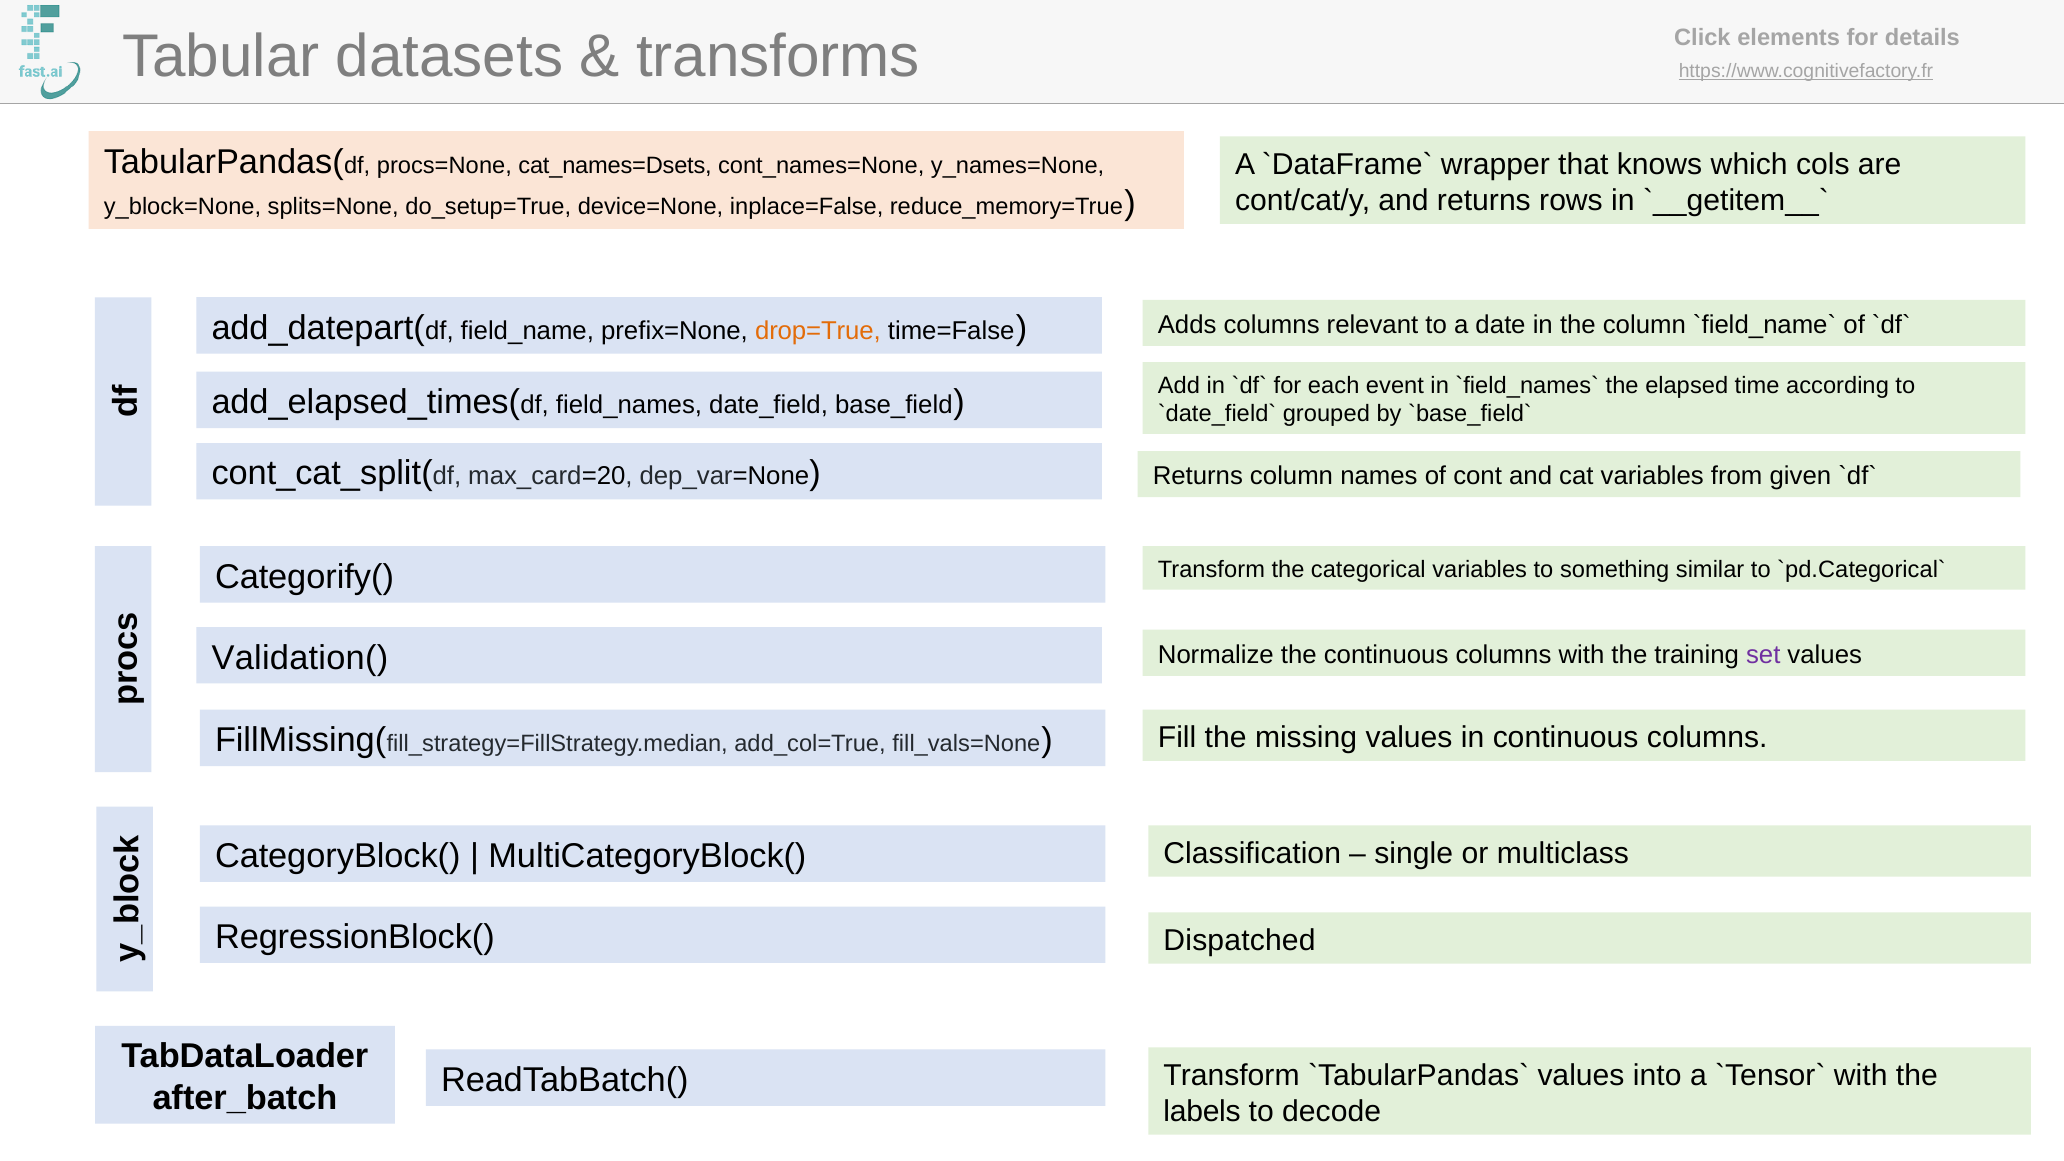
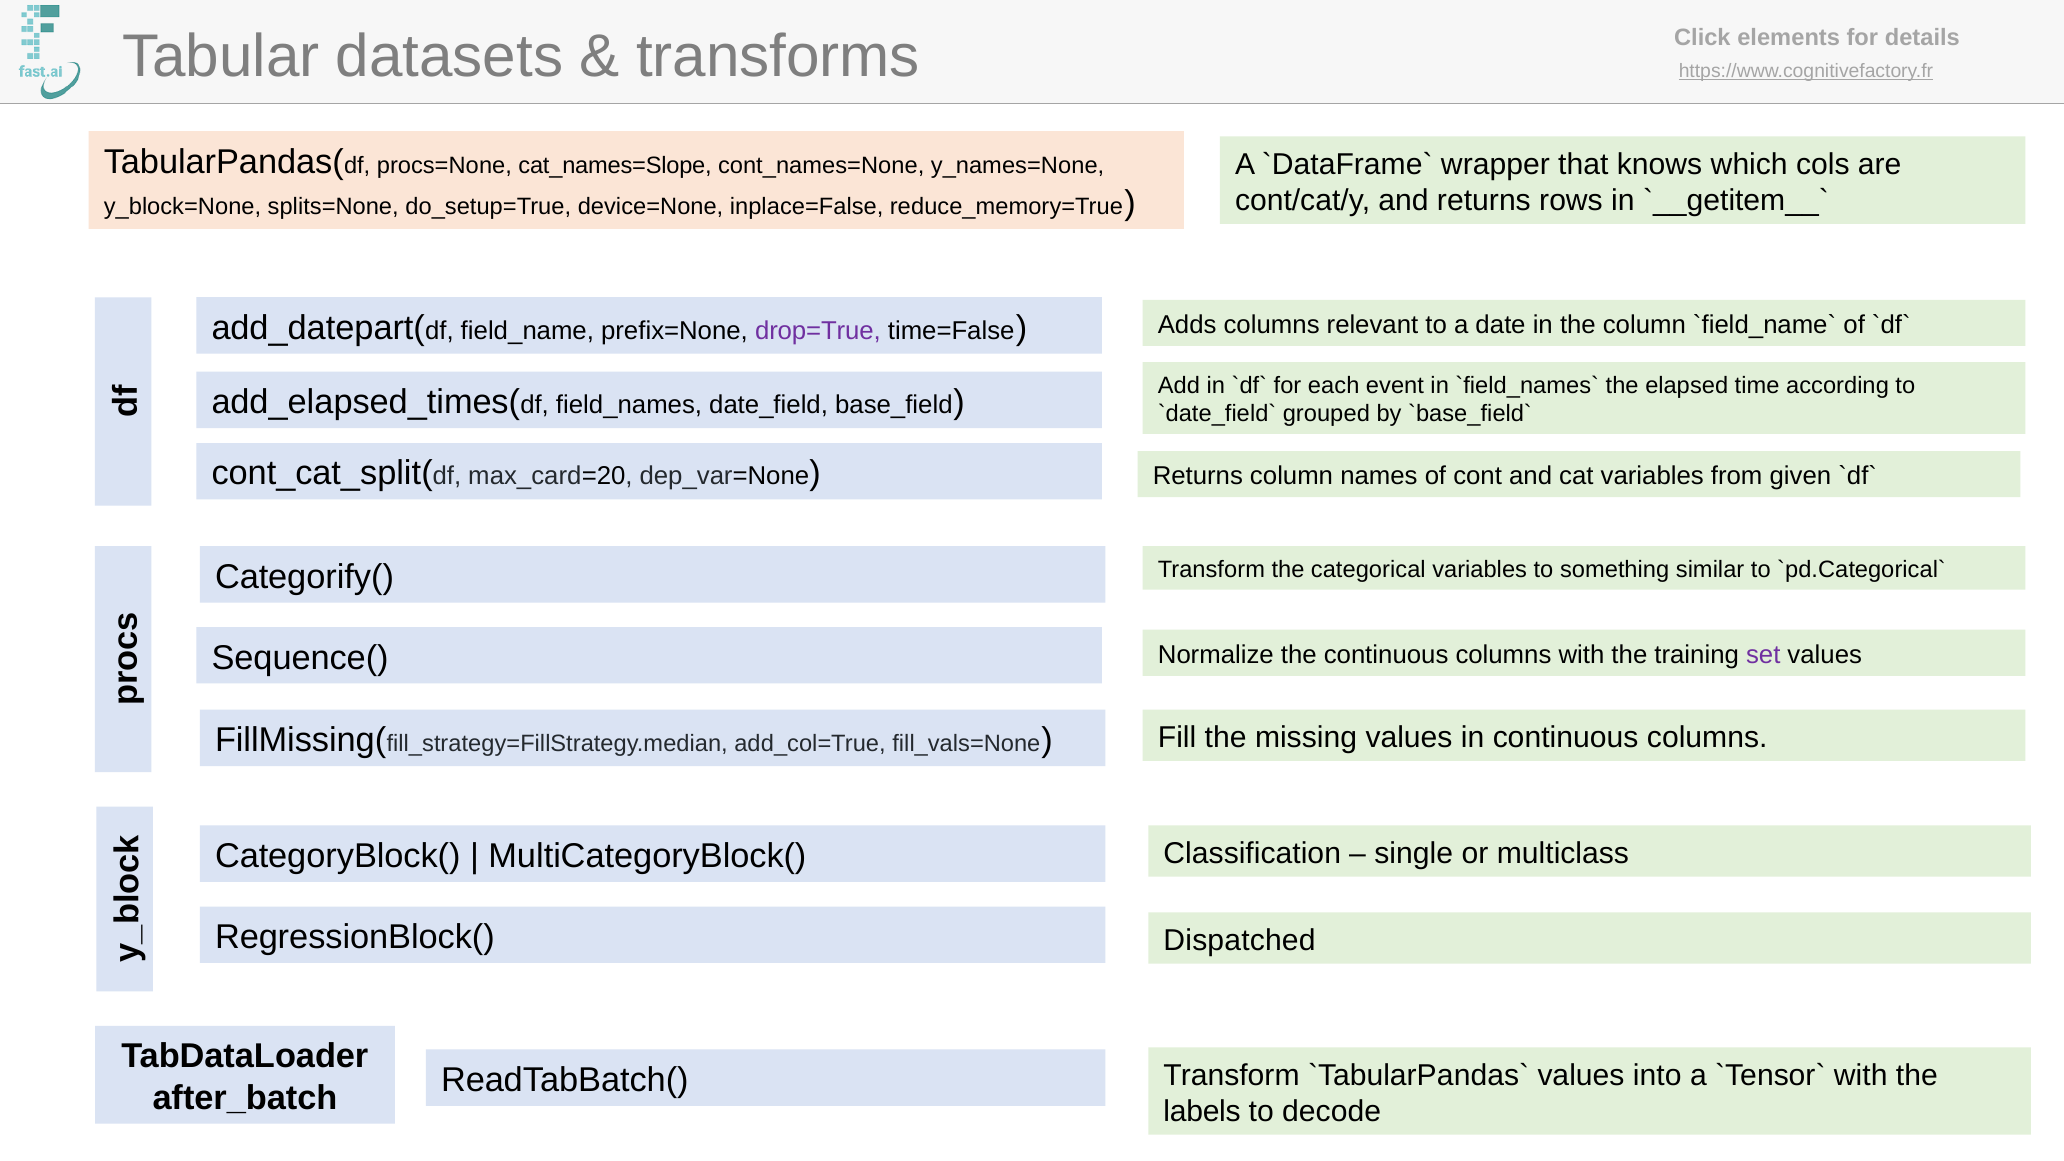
cat_names=Dsets: cat_names=Dsets -> cat_names=Slope (615, 165)
drop=True colour: orange -> purple (818, 331)
Validation(: Validation( -> Sequence( (300, 658)
